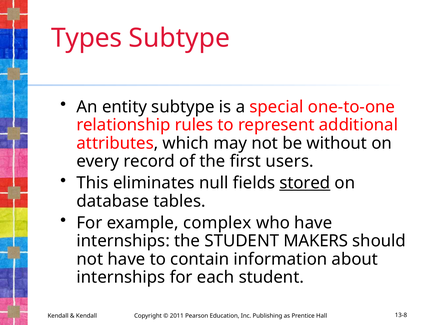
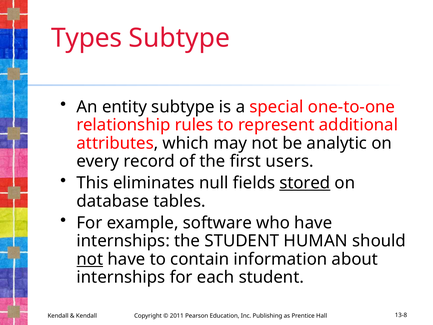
without: without -> analytic (337, 143)
complex: complex -> software (217, 223)
MAKERS: MAKERS -> HUMAN (316, 241)
not underline: none -> present (90, 259)
